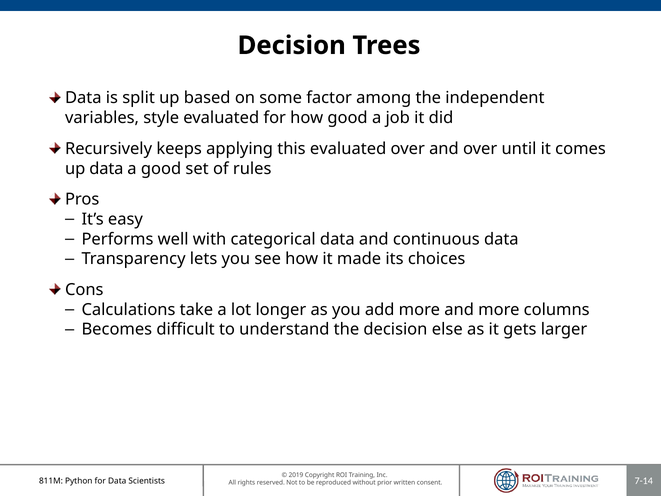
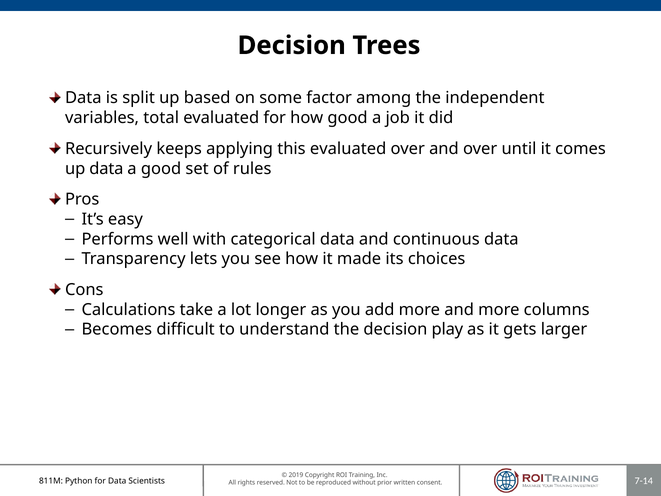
style: style -> total (161, 118)
else: else -> play (447, 329)
